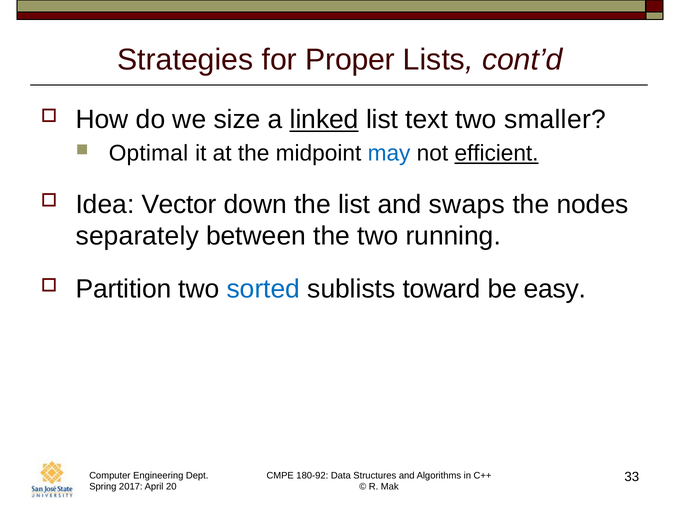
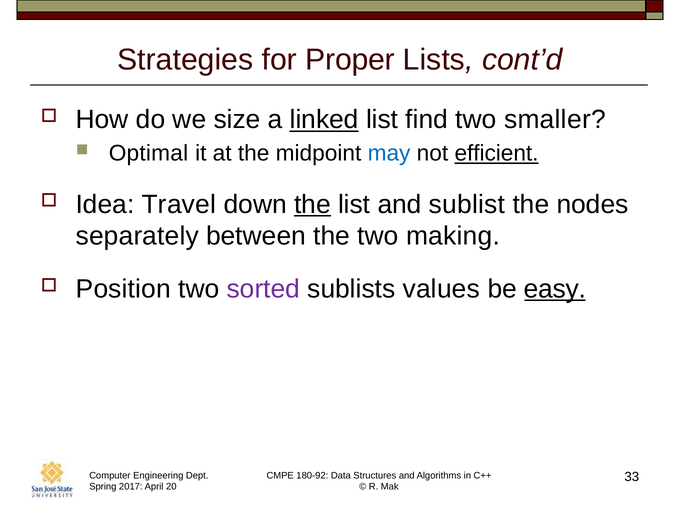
text: text -> find (427, 120)
Vector: Vector -> Travel (179, 204)
the underline: none -> present (312, 204)
swaps: swaps -> sublist (467, 204)
running: running -> making (453, 236)
Partition: Partition -> Position (123, 289)
sorted colour: blue -> purple (263, 289)
toward: toward -> values (441, 289)
easy underline: none -> present (555, 289)
